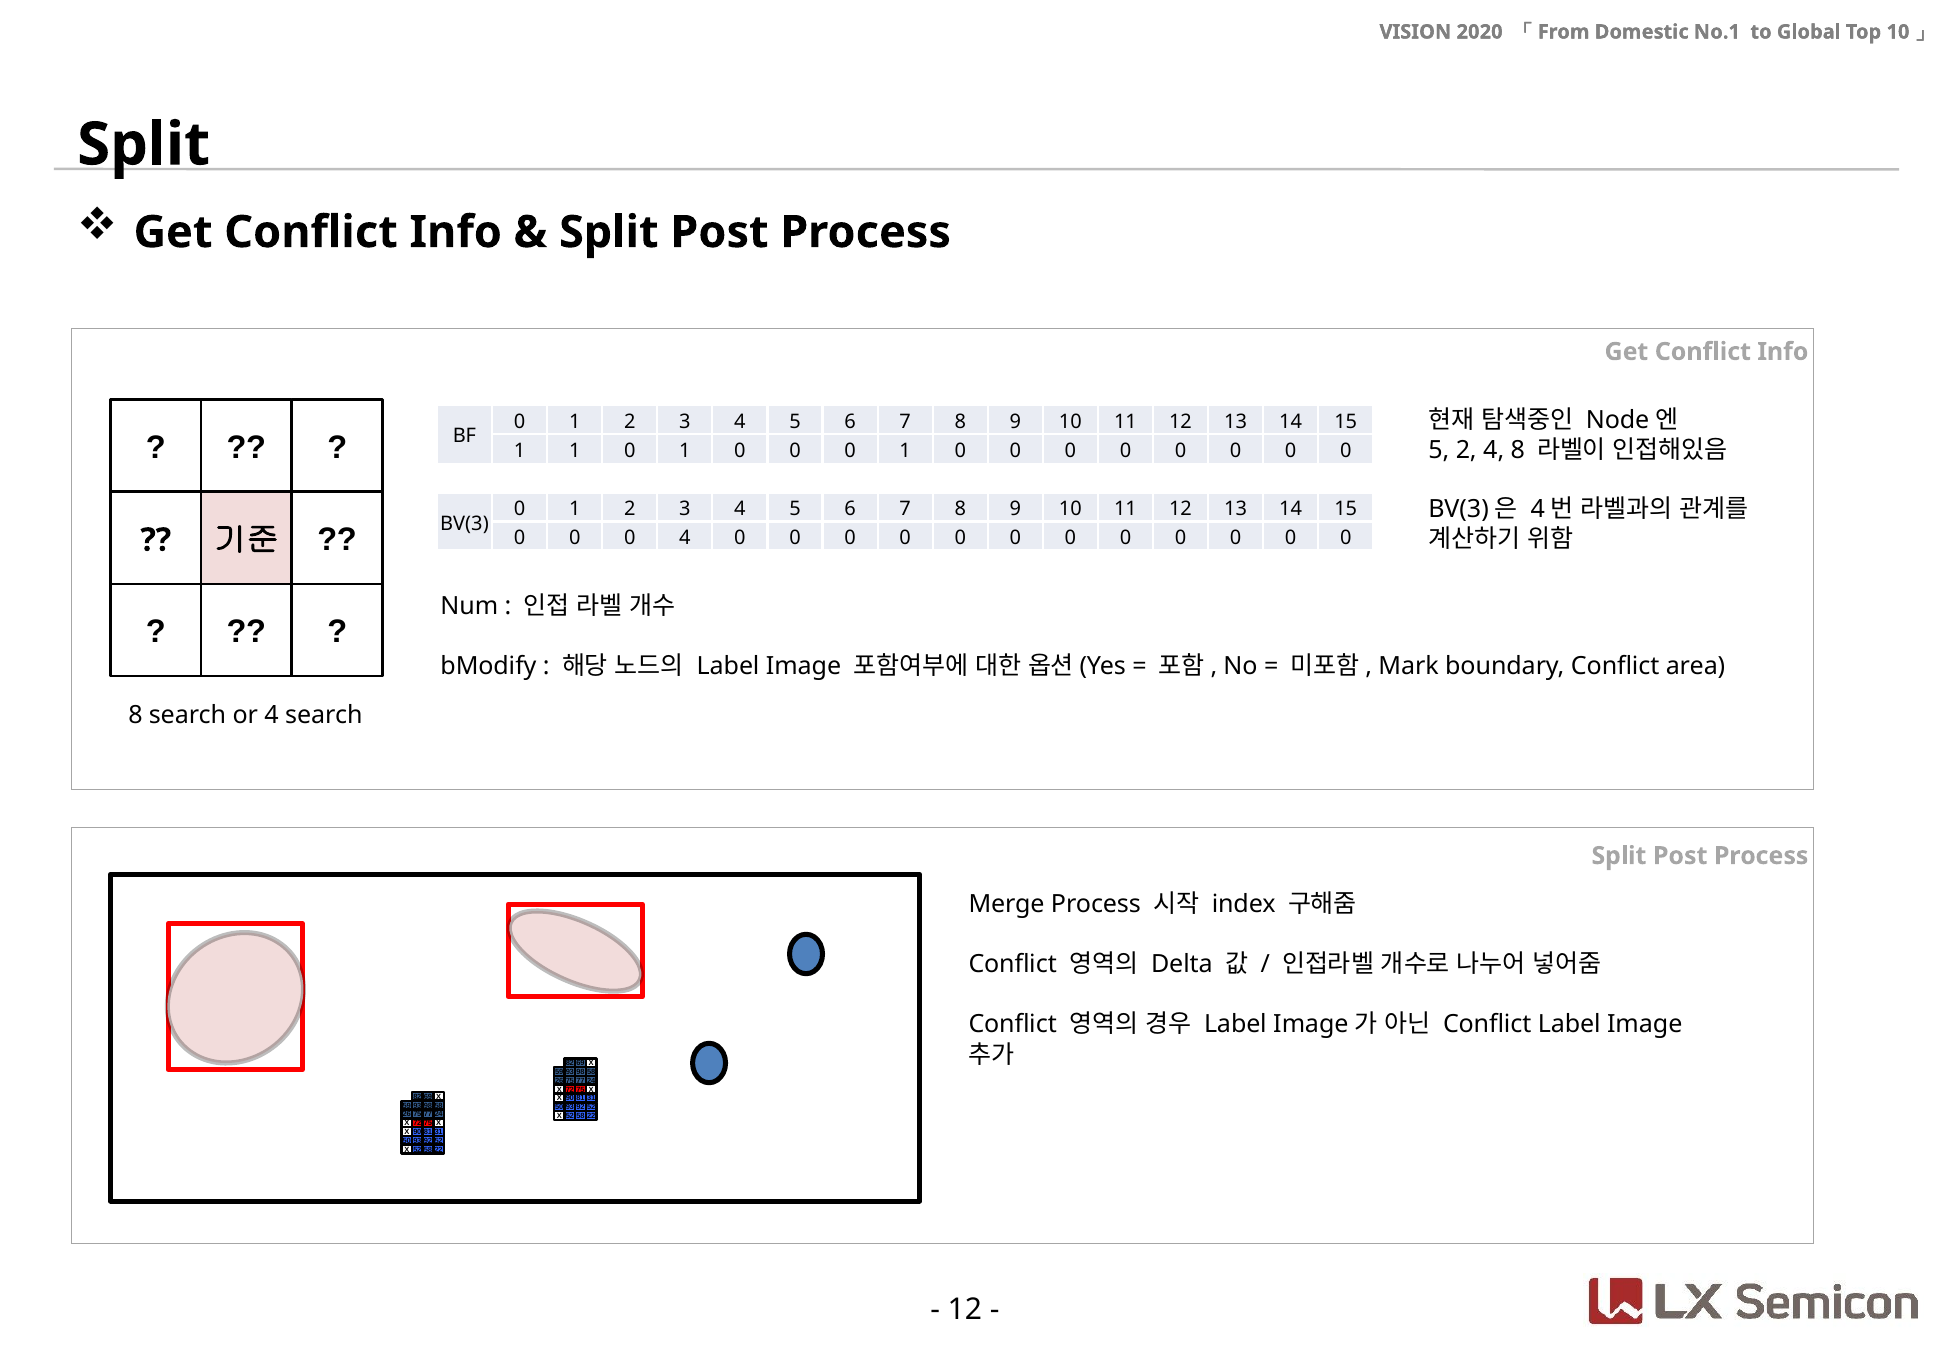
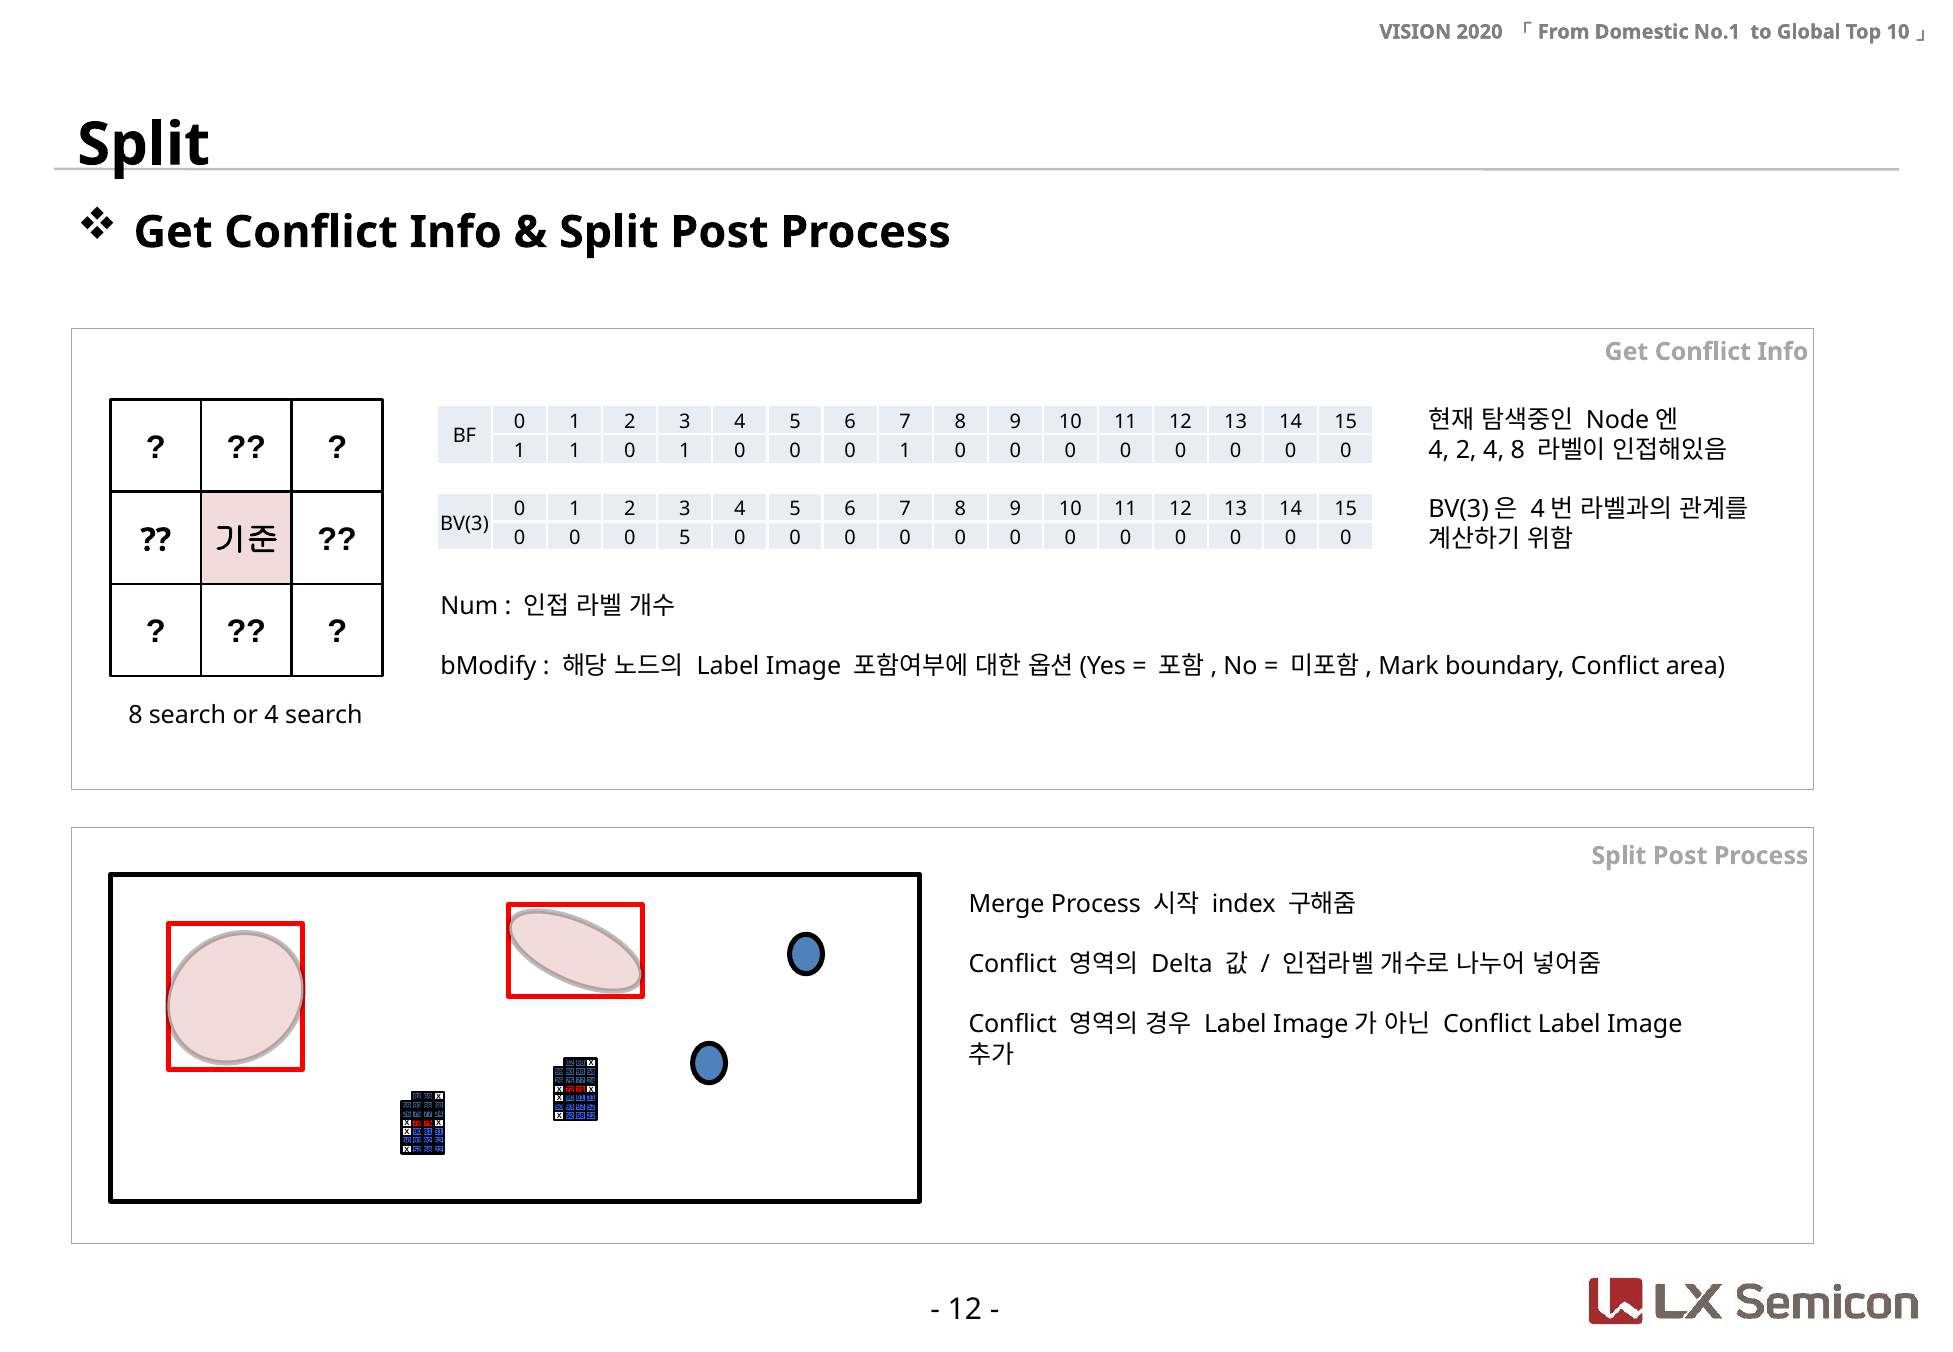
5: 5 -> 4 (1439, 451)
0 4: 4 -> 5 (685, 538)
